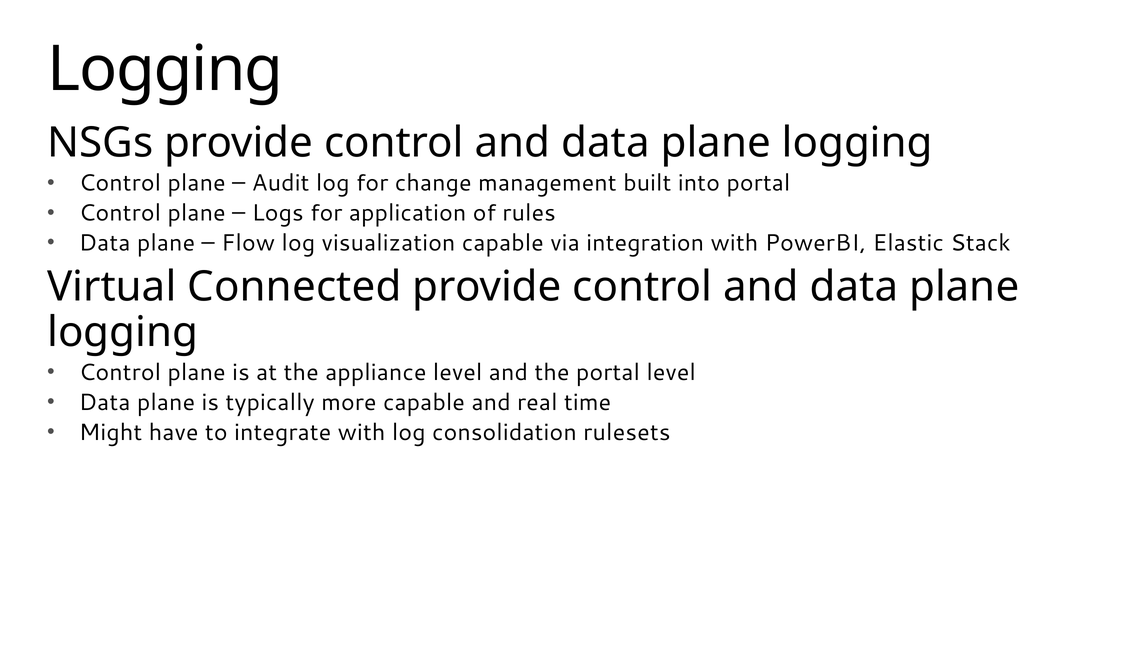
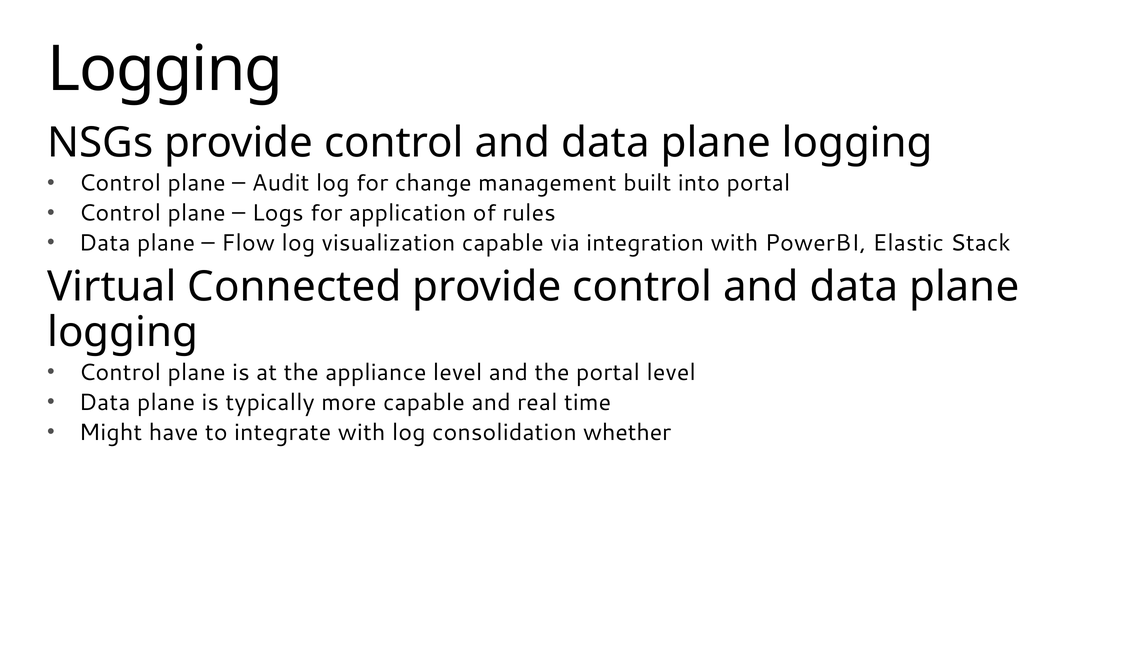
rulesets: rulesets -> whether (627, 432)
